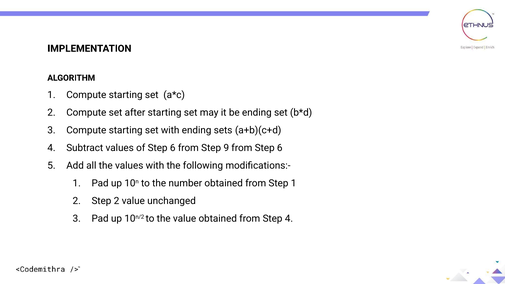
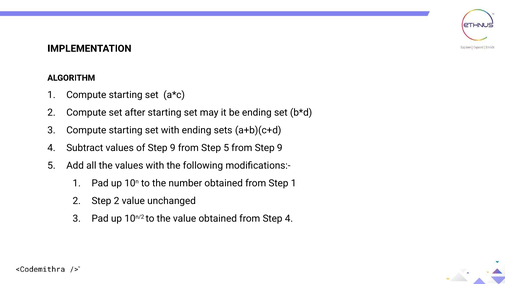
of Step 6: 6 -> 9 (173, 148)
Step 9: 9 -> 5 (226, 148)
from Step 6: 6 -> 9 (280, 148)
